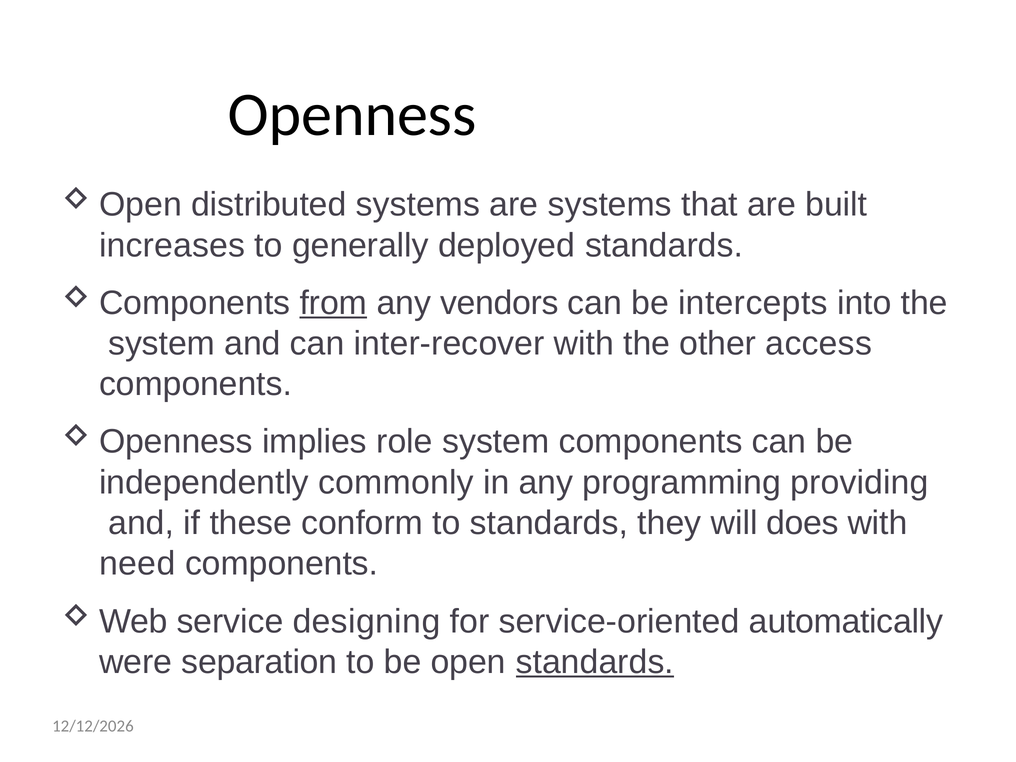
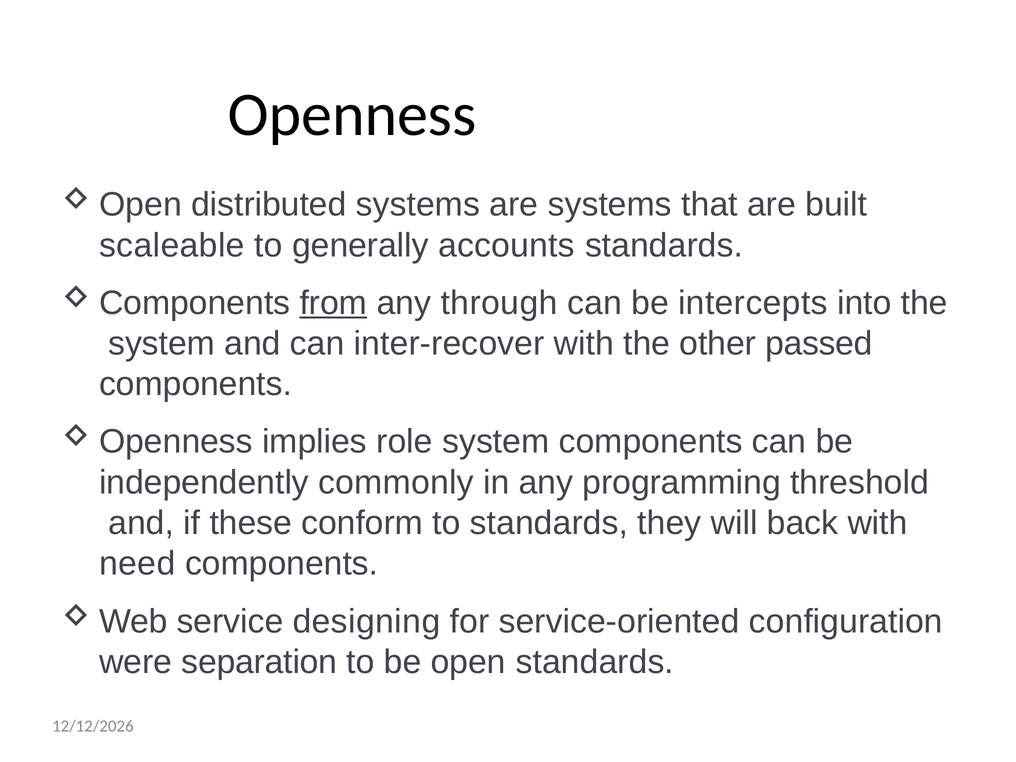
increases: increases -> scaleable (172, 245)
deployed: deployed -> accounts (506, 245)
vendors: vendors -> through (499, 303)
access: access -> passed (819, 344)
providing: providing -> threshold (860, 482)
does: does -> back (803, 523)
automatically: automatically -> configuration (846, 621)
standards underline: present -> none (595, 662)
